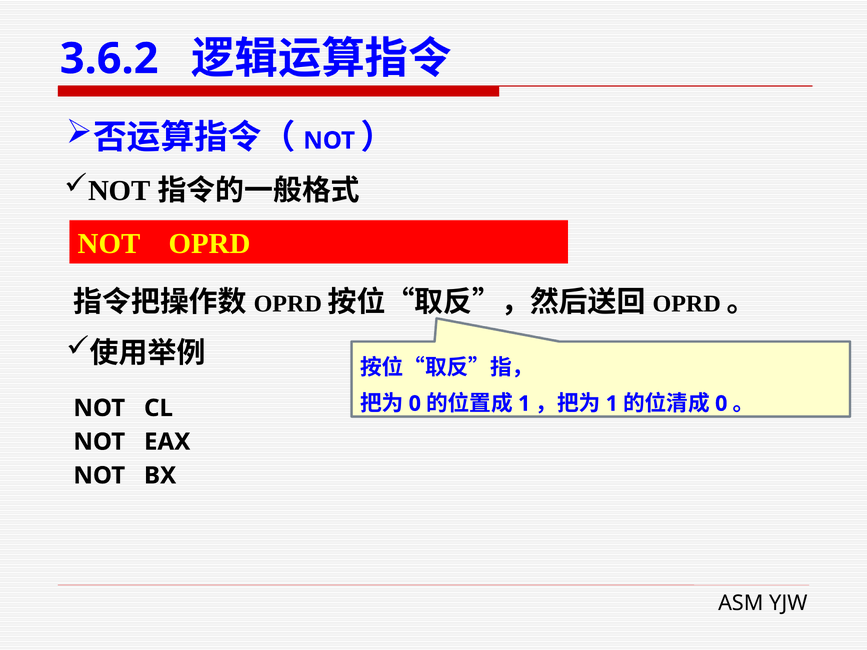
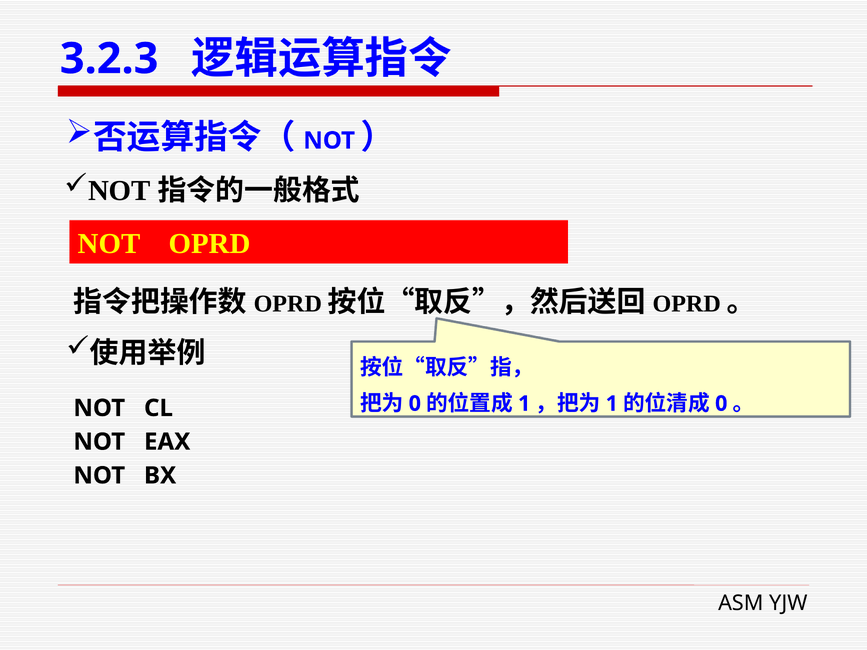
3.6.2: 3.6.2 -> 3.2.3 (109, 59)
